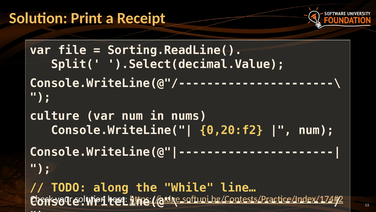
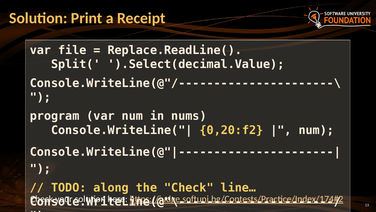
Sorting.ReadLine(: Sorting.ReadLine( -> Replace.ReadLine( (175, 50)
culture: culture -> program (55, 116)
the While: While -> Check (189, 187)
